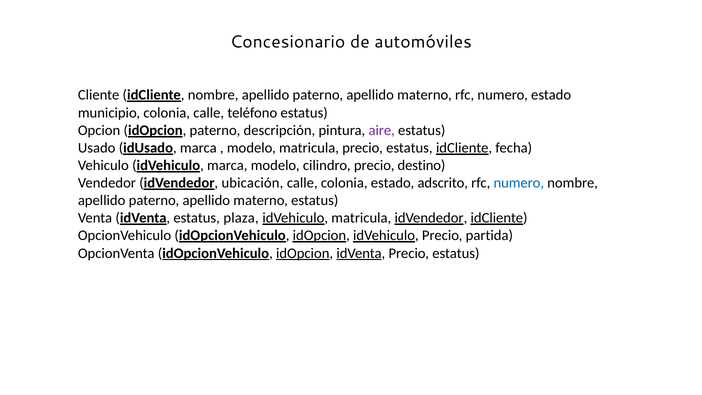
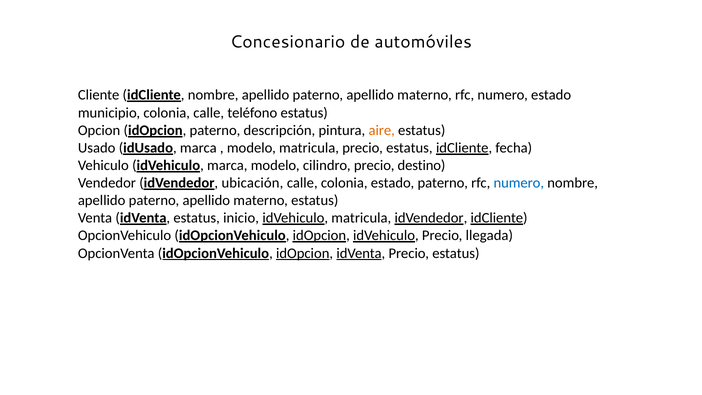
aire colour: purple -> orange (382, 130)
estado adscrito: adscrito -> paterno (443, 183)
plaza: plaza -> inicio (241, 218)
partida: partida -> llegada (489, 236)
